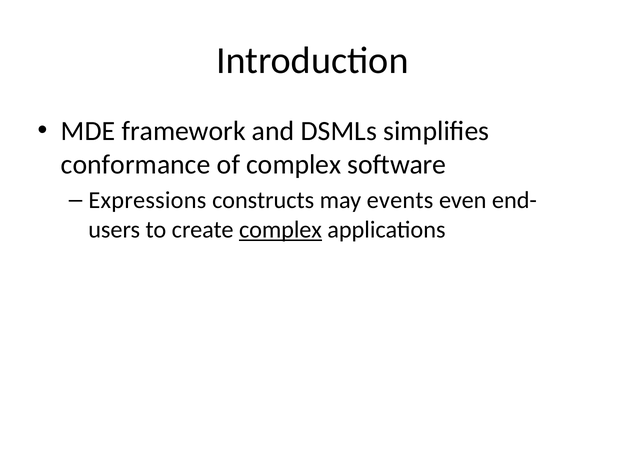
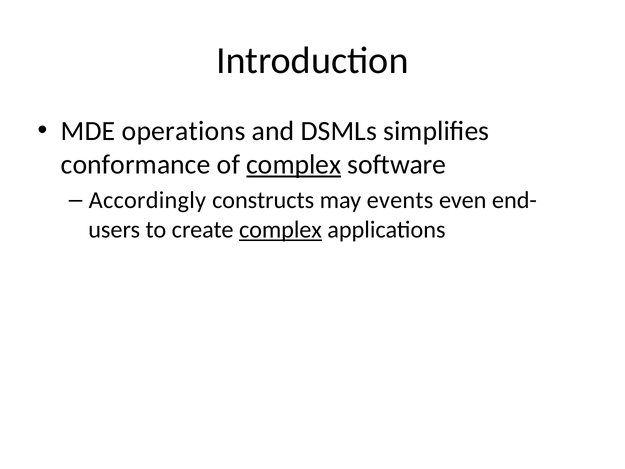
framework: framework -> operations (184, 131)
complex underline: none -> present (294, 164)
Expressions: Expressions -> Accordingly (147, 200)
